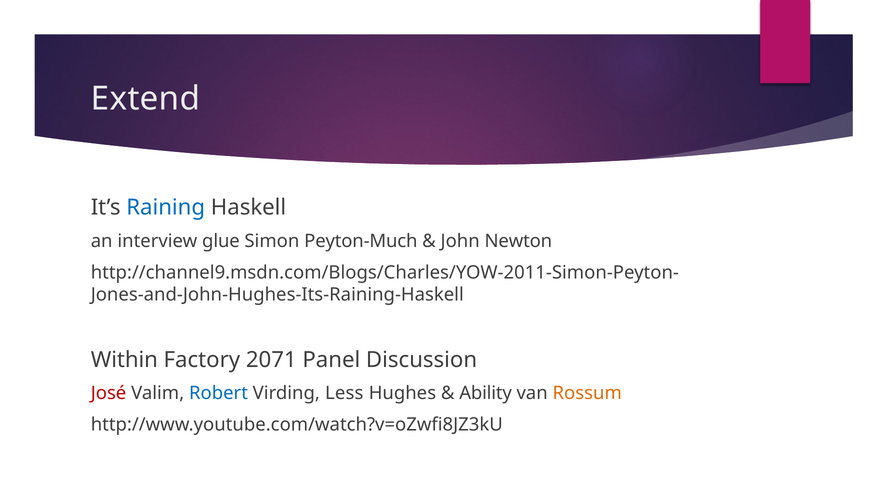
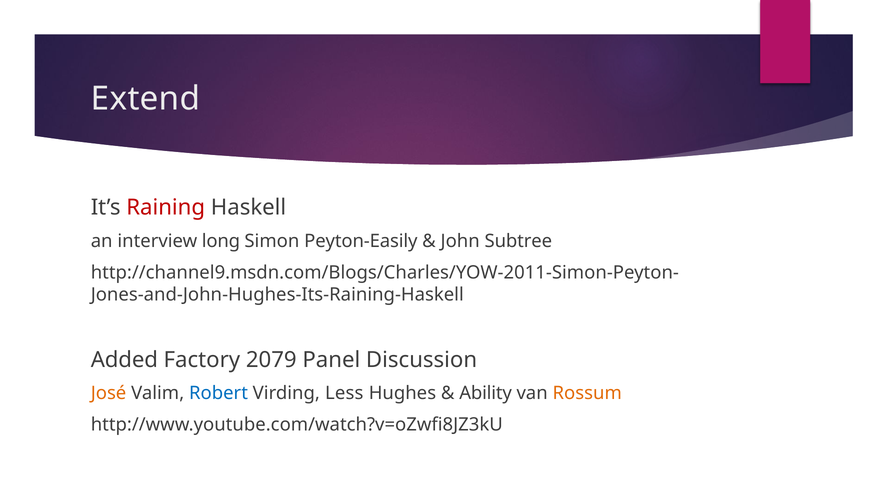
Raining colour: blue -> red (166, 208)
glue: glue -> long (221, 241)
Peyton-Much: Peyton-Much -> Peyton-Easily (361, 241)
Newton: Newton -> Subtree (518, 241)
Within: Within -> Added (124, 360)
2071: 2071 -> 2079 (271, 360)
José colour: red -> orange (109, 394)
